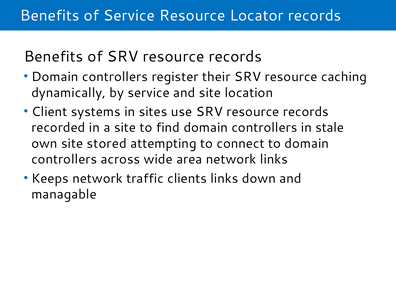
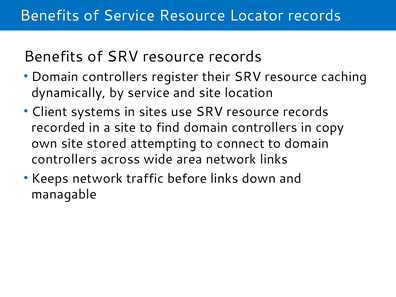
stale: stale -> copy (330, 128)
clients: clients -> before (187, 178)
